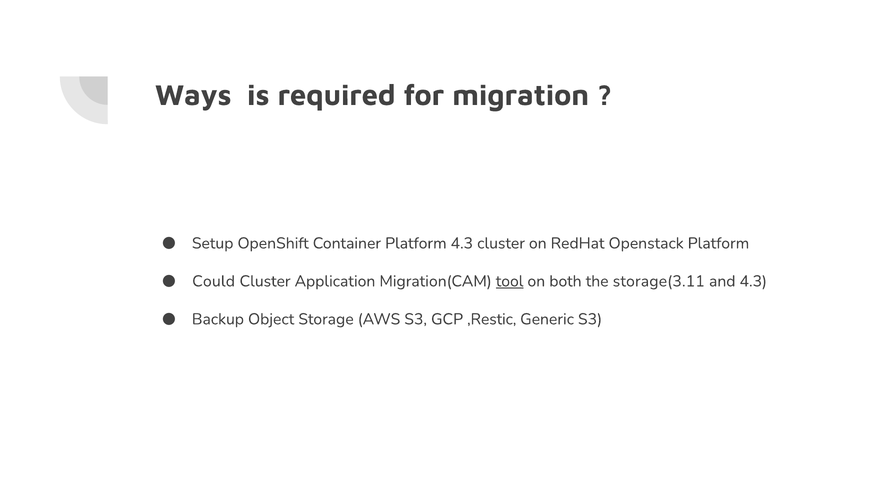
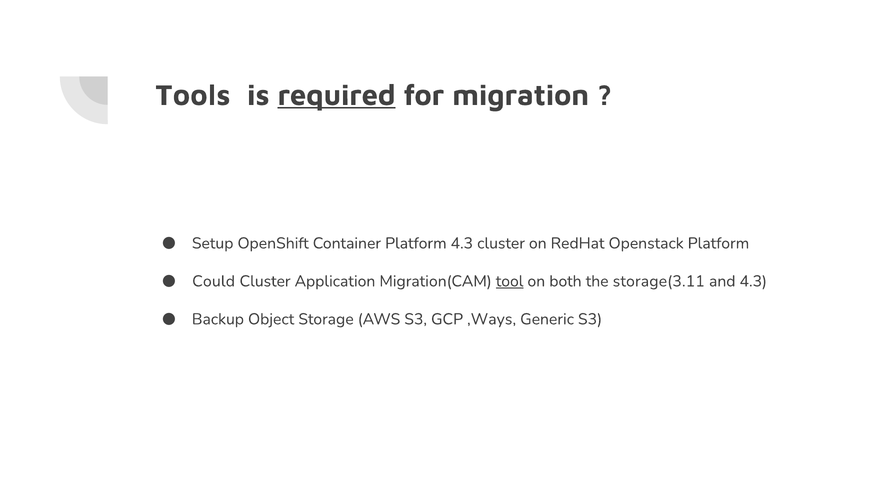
Ways: Ways -> Tools (193, 95)
required underline: none -> present (337, 95)
,Restic: ,Restic -> ,Ways (492, 319)
